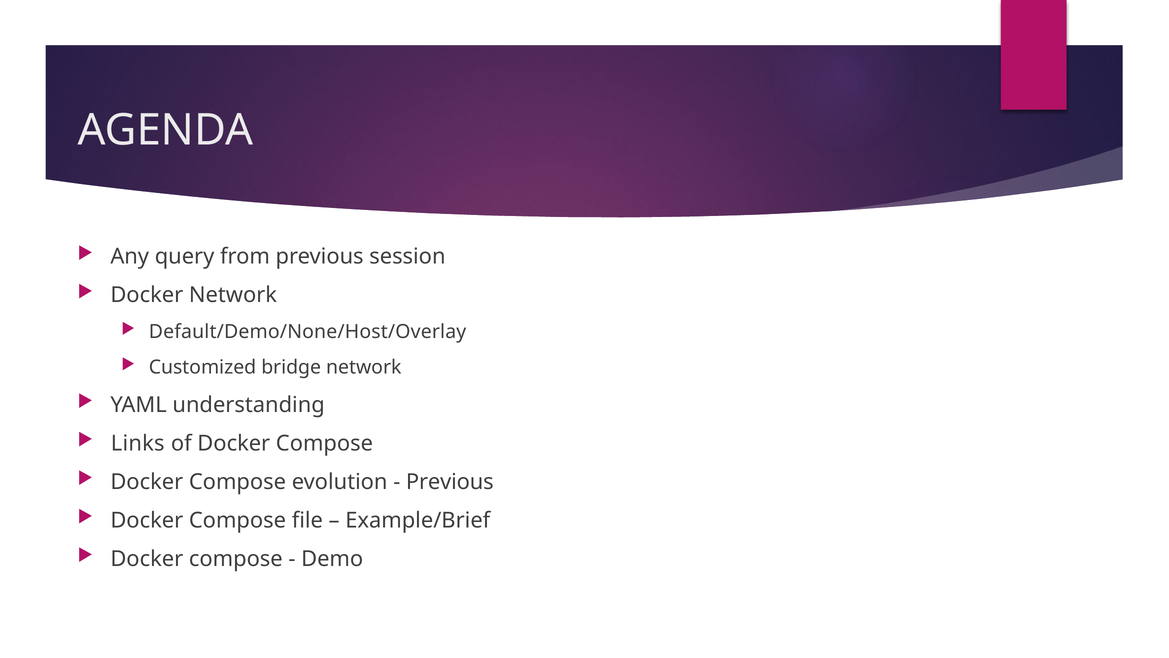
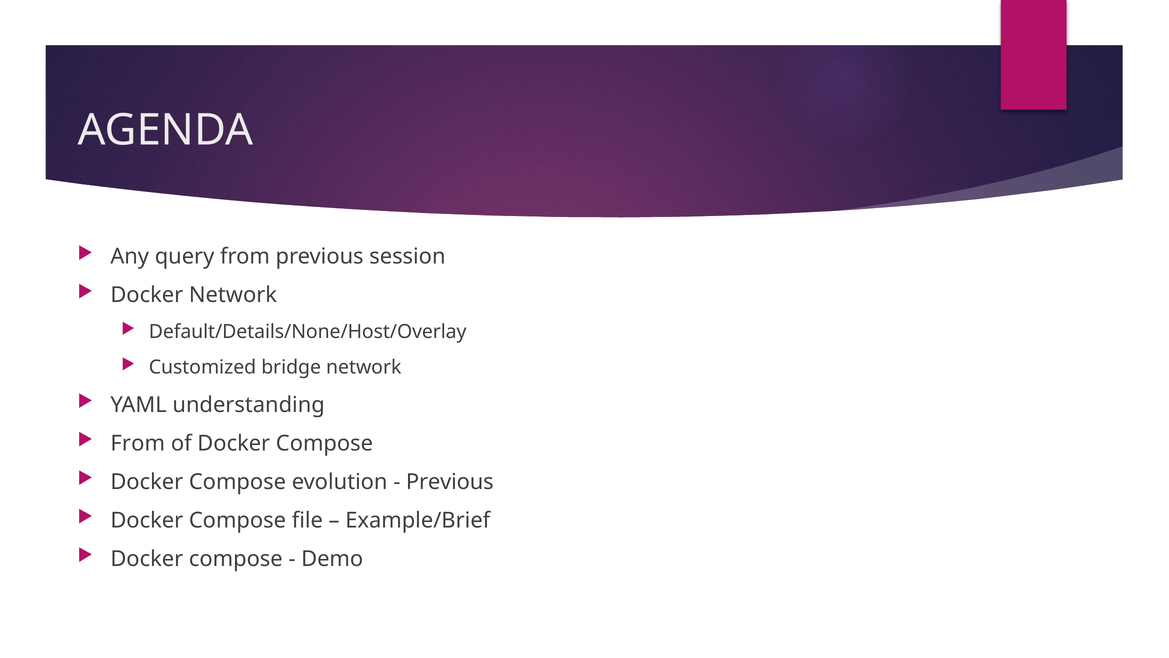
Default/Demo/None/Host/Overlay: Default/Demo/None/Host/Overlay -> Default/Details/None/Host/Overlay (308, 332)
Links: Links -> From (138, 443)
